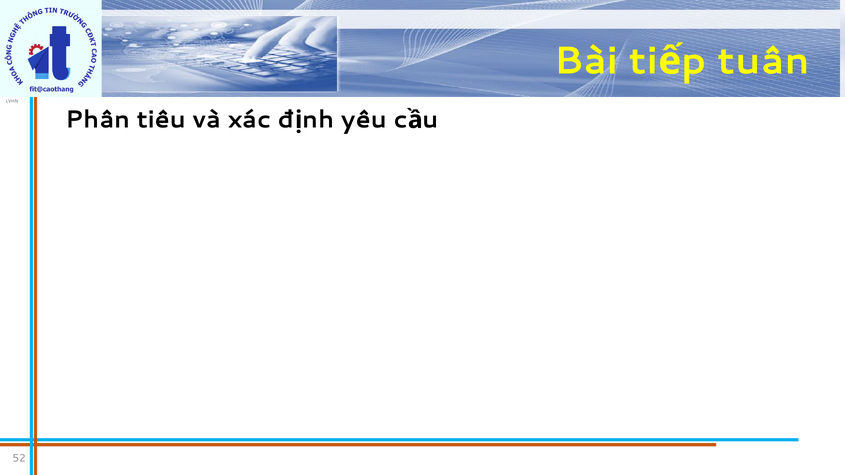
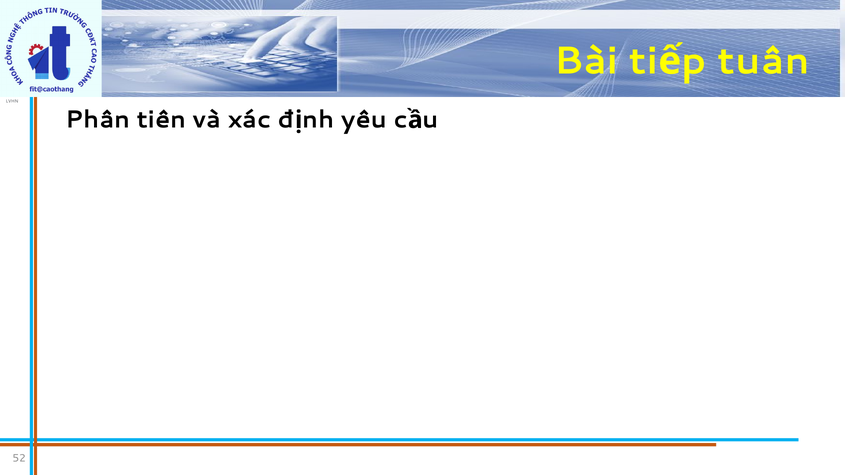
tiêu: tiêu -> tiên (161, 120)
